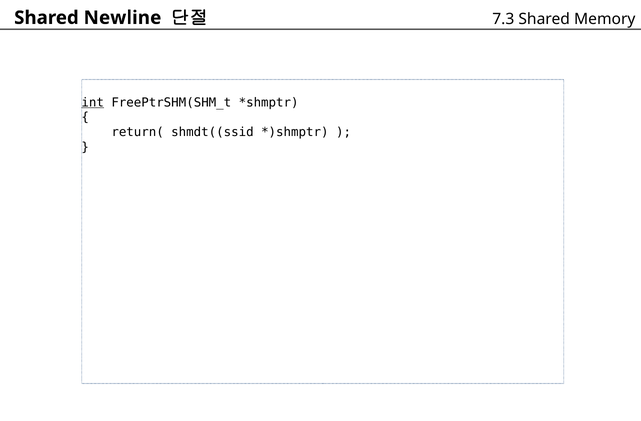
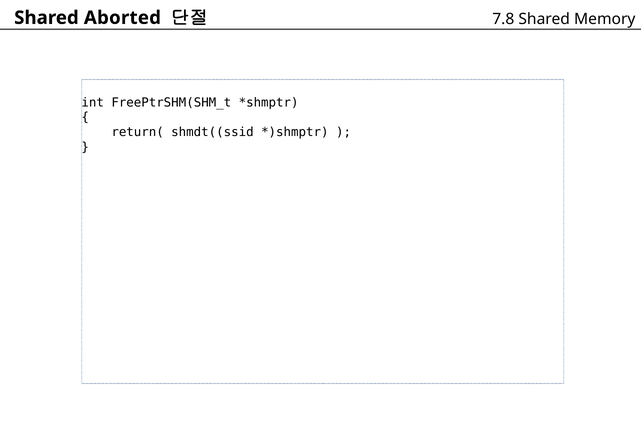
Newline: Newline -> Aborted (122, 18)
7.3: 7.3 -> 7.8 (503, 19)
int underline: present -> none (93, 102)
